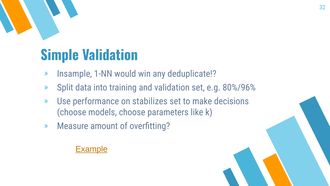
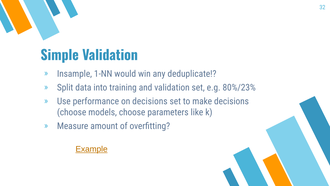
80%/96%: 80%/96% -> 80%/23% (239, 87)
on stabilizes: stabilizes -> decisions (150, 101)
